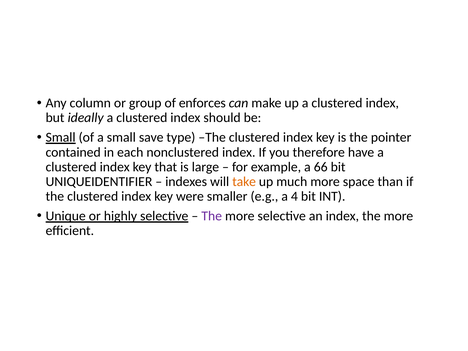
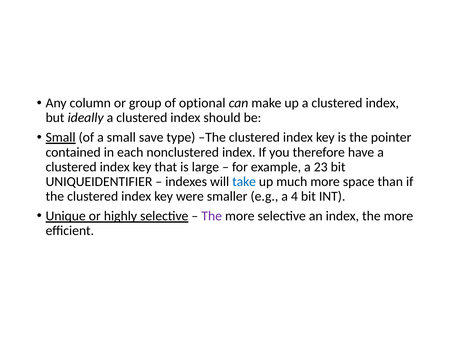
enforces: enforces -> optional (202, 103)
66: 66 -> 23 (321, 167)
take colour: orange -> blue (244, 182)
